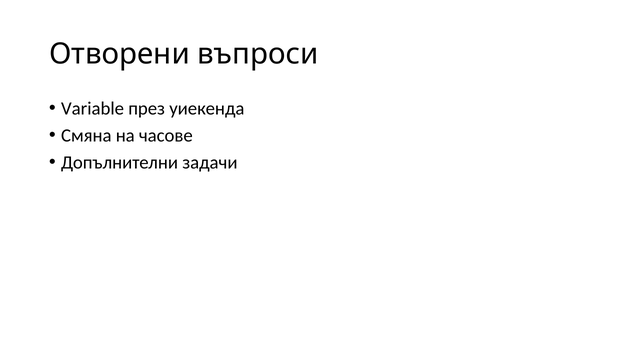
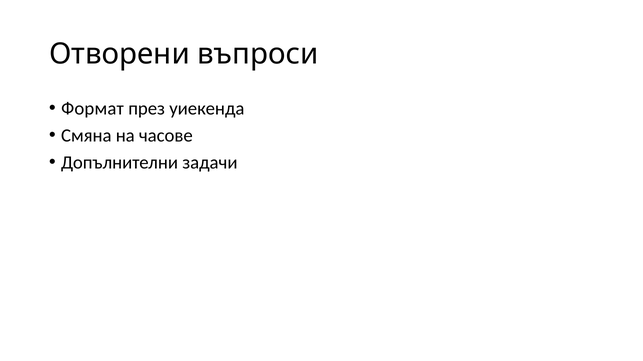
Variable: Variable -> Формат (92, 109)
